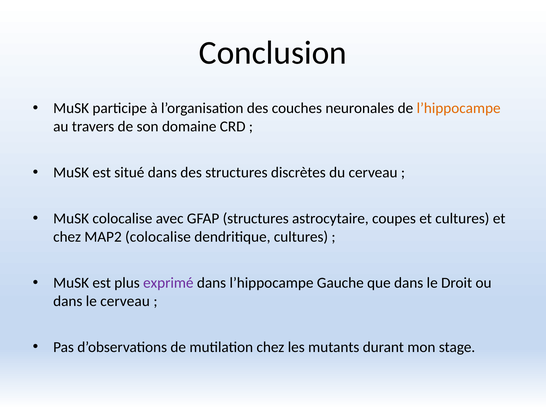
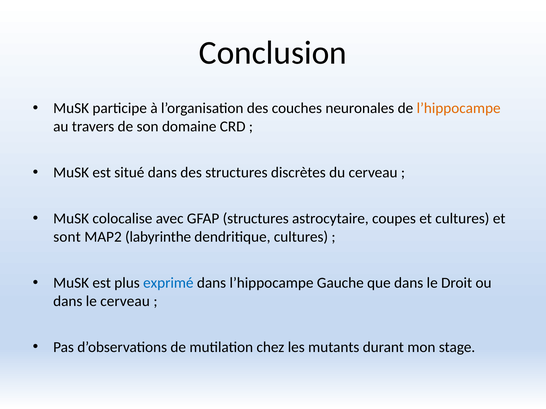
chez: chez -> sont (67, 237)
MAP2 colocalise: colocalise -> labyrinthe (158, 237)
exprimé colour: purple -> blue (168, 283)
